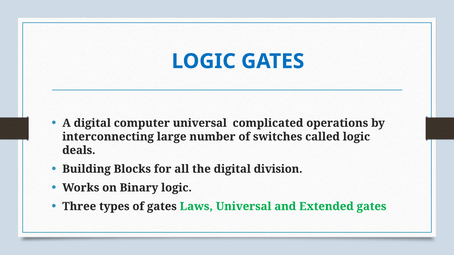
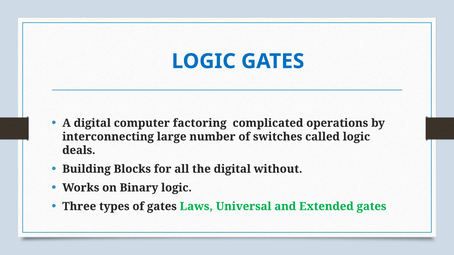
computer universal: universal -> factoring (200, 123)
division: division -> without (278, 169)
